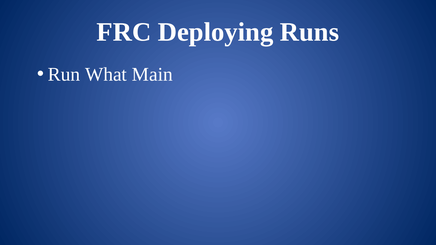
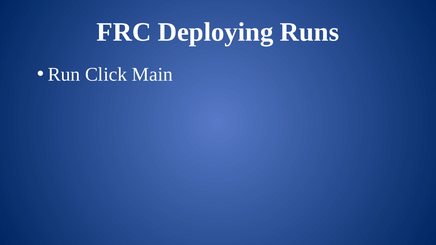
What: What -> Click (106, 75)
